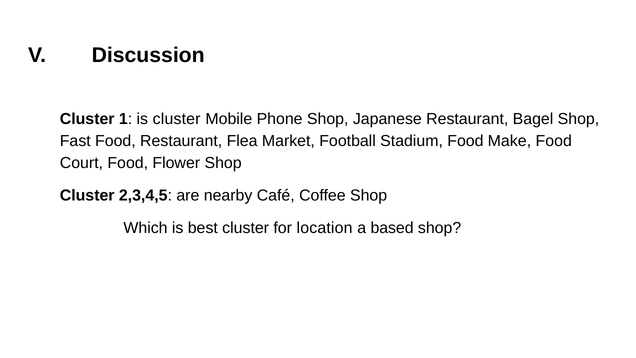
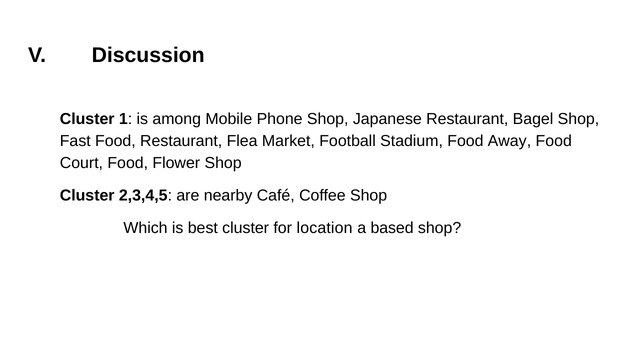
is cluster: cluster -> among (177, 119)
Make: Make -> Away (509, 141)
